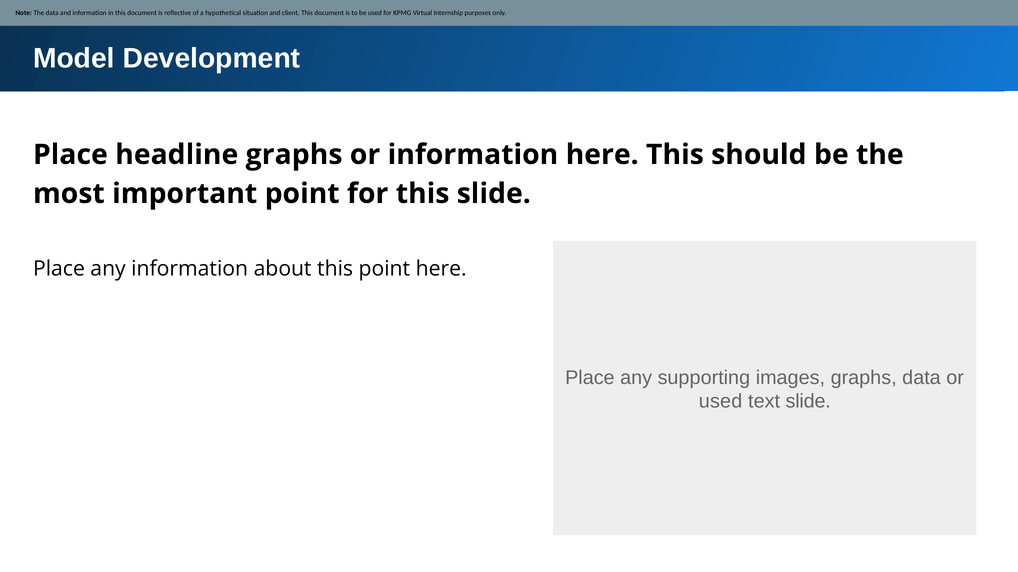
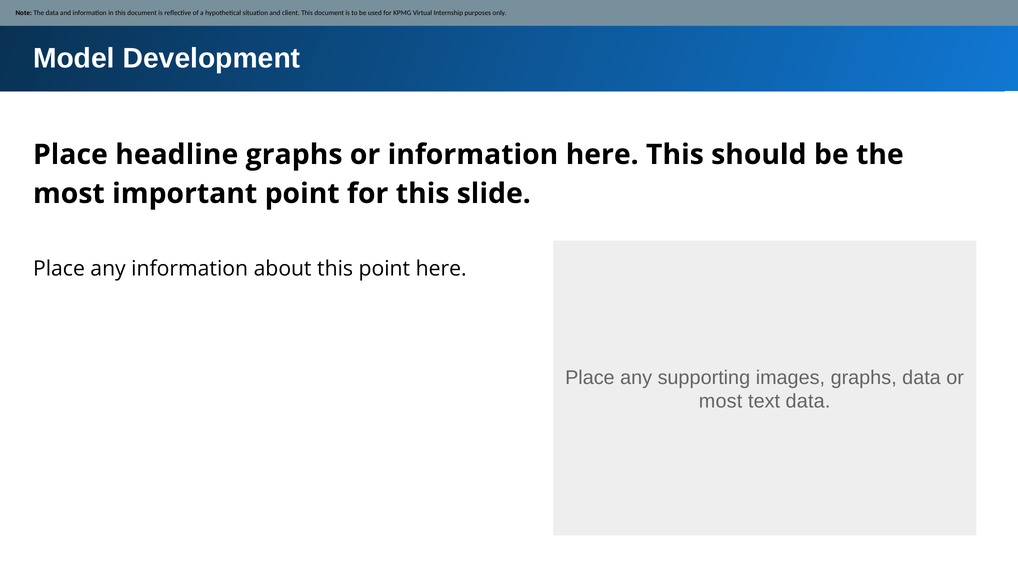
used: used -> most (721, 402)
text slide: slide -> data (808, 402)
